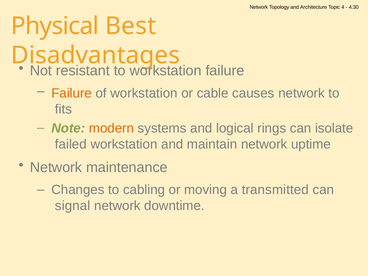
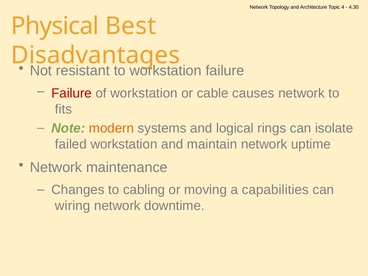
Failure colour: orange -> red (72, 93)
transmitted: transmitted -> capabilities (275, 190)
signal: signal -> wiring (73, 206)
